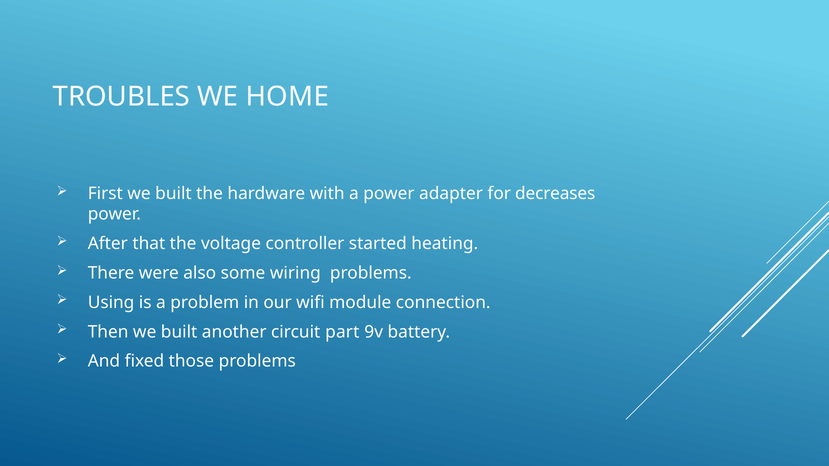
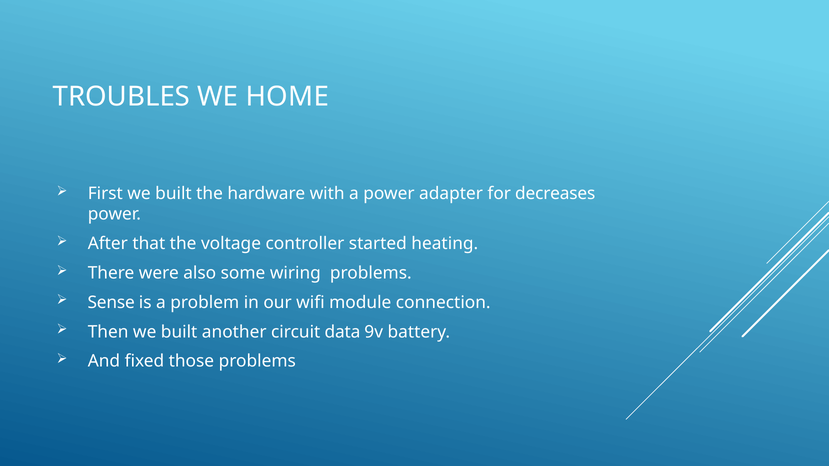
Using: Using -> Sense (111, 303)
part: part -> data (342, 332)
